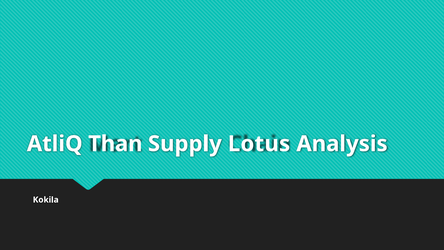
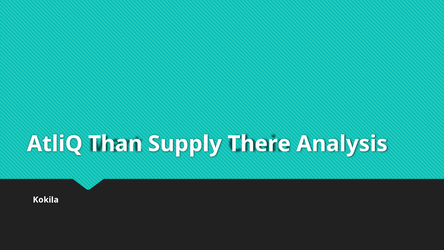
Lotus: Lotus -> There (259, 144)
